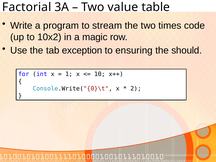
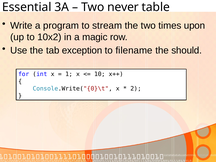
Factorial: Factorial -> Essential (27, 7)
value: value -> never (123, 7)
code: code -> upon (194, 26)
ensuring: ensuring -> filename (134, 50)
